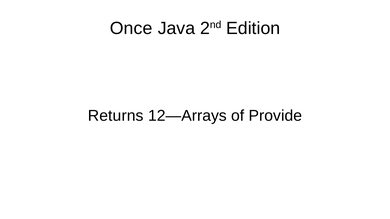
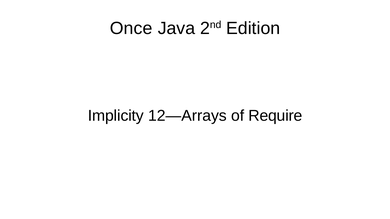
Returns: Returns -> Implicity (116, 116)
Provide: Provide -> Require (275, 116)
